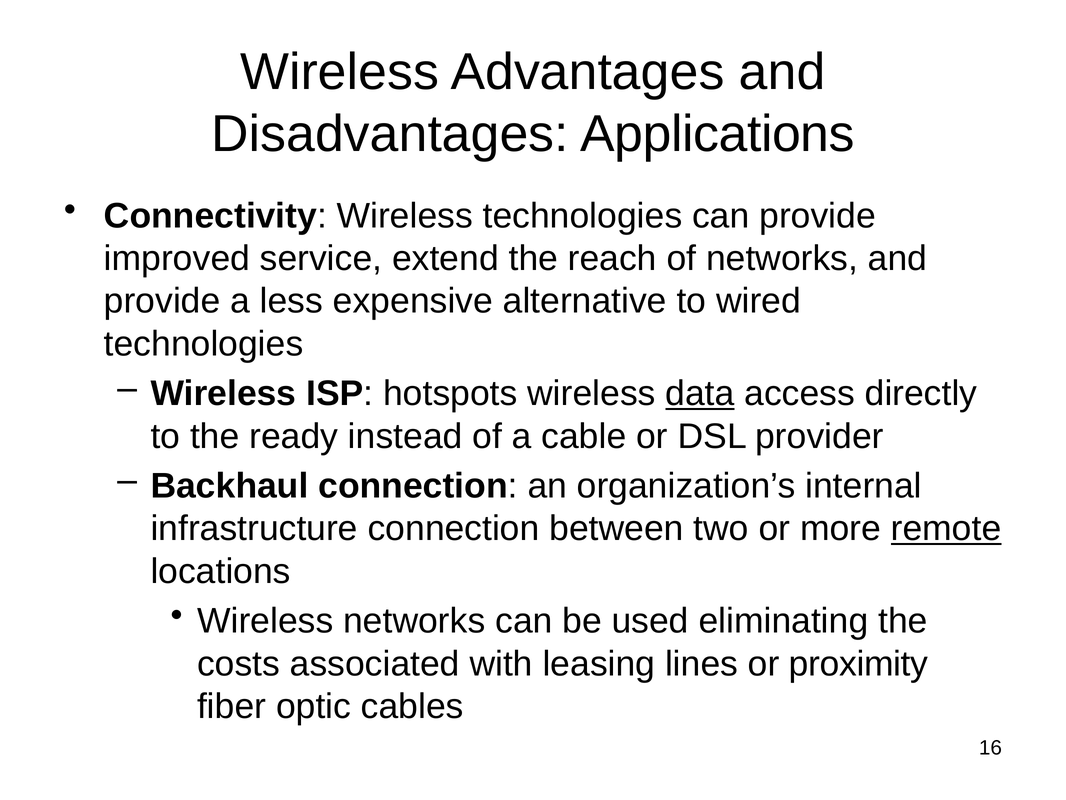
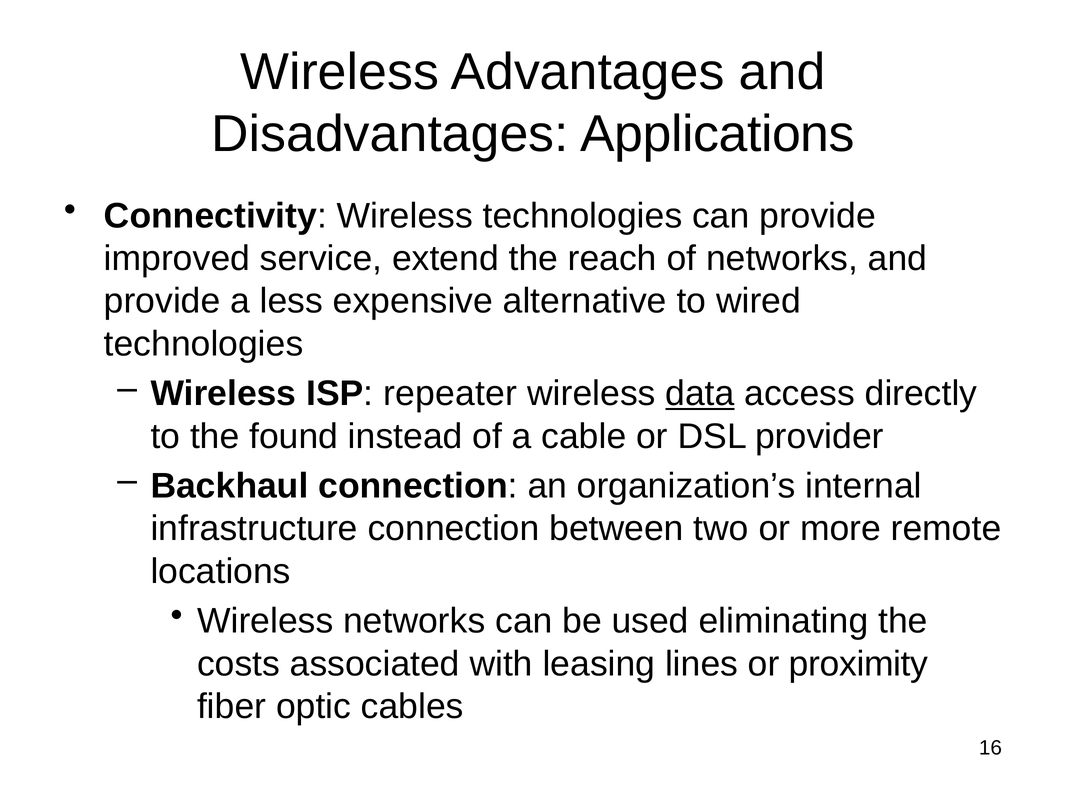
hotspots: hotspots -> repeater (450, 393)
ready: ready -> found (294, 436)
remote underline: present -> none (946, 528)
